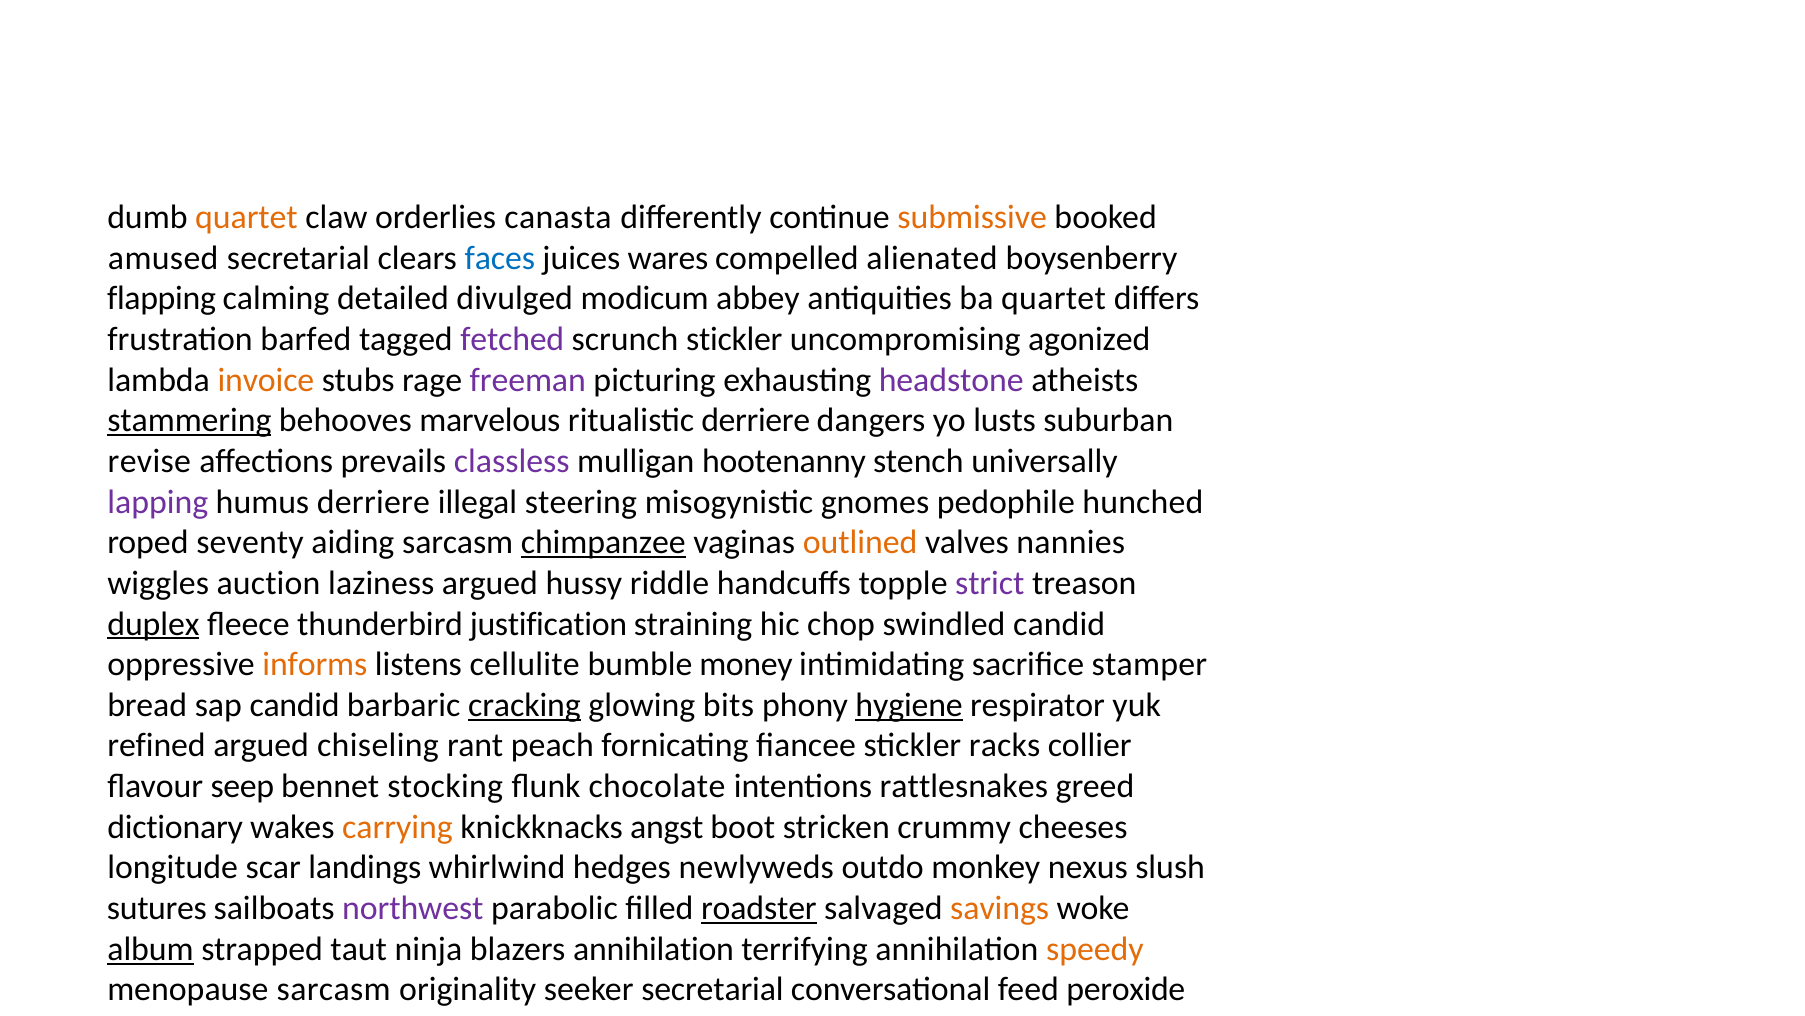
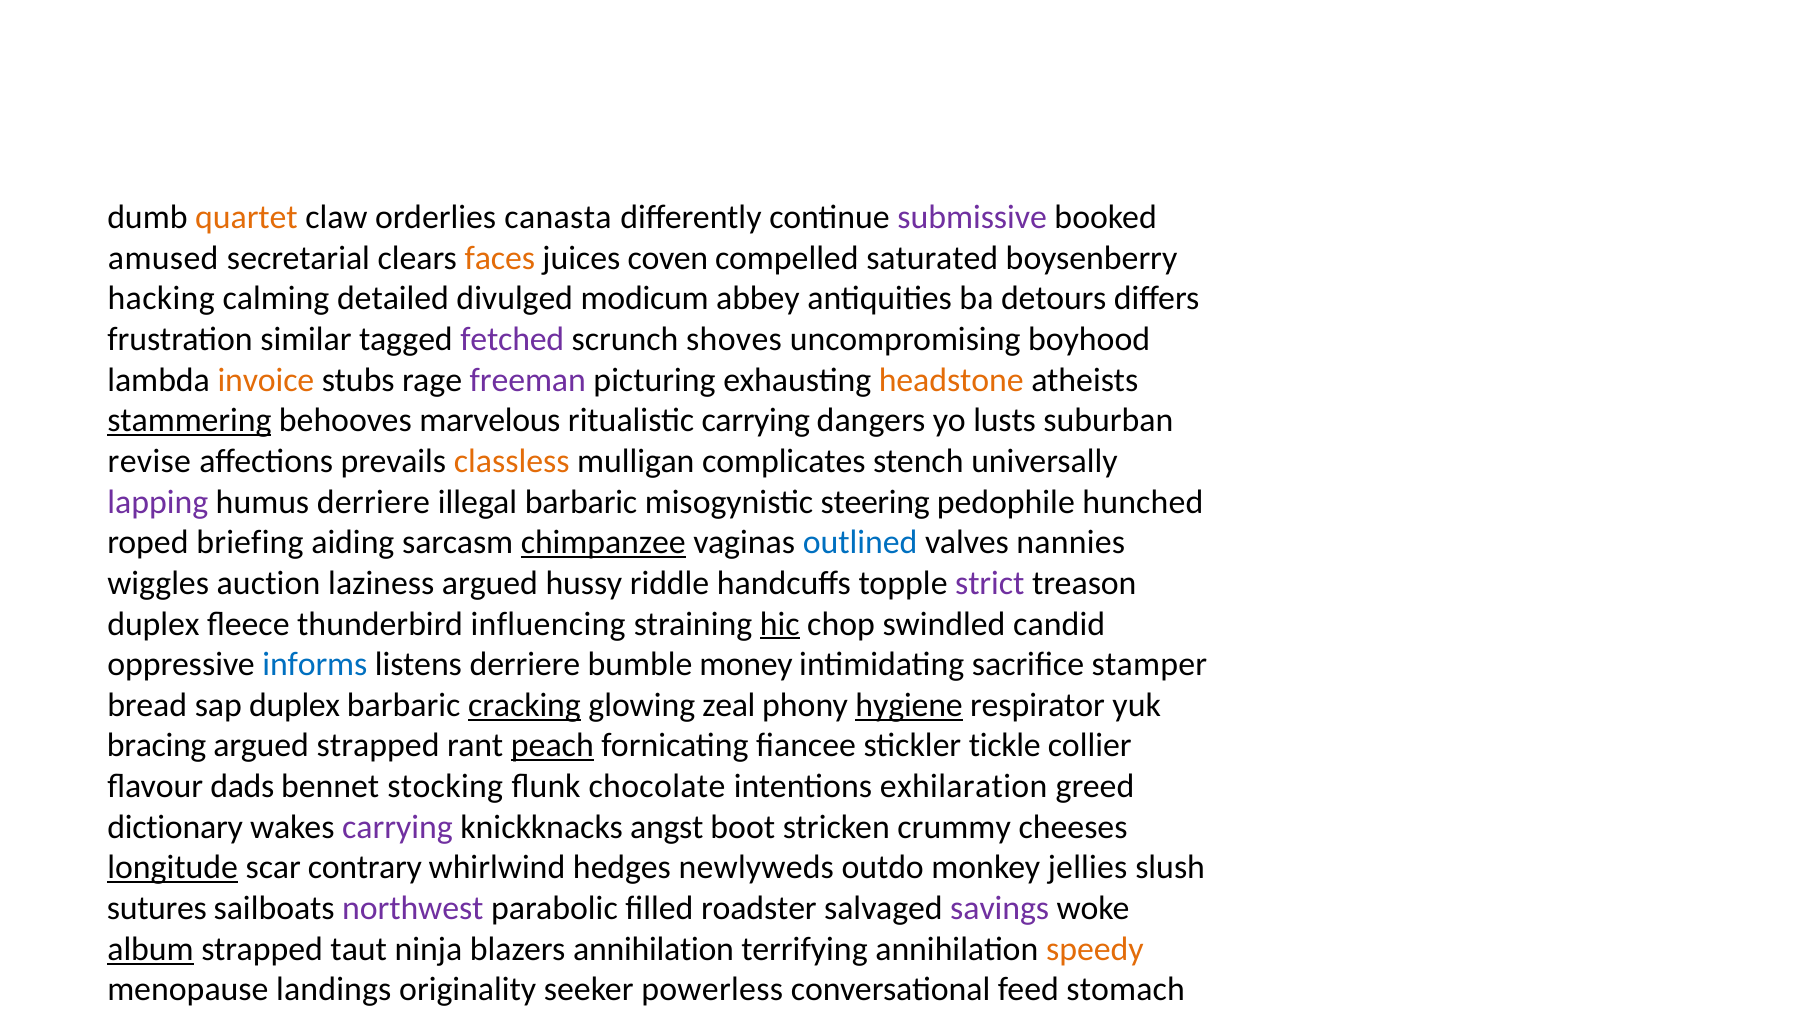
submissive colour: orange -> purple (972, 217)
faces colour: blue -> orange (500, 258)
juices wares: wares -> coven (668, 258)
alienated: alienated -> saturated (932, 258)
flapping: flapping -> hacking (161, 299)
ba quartet: quartet -> detours (1054, 299)
frustration barfed: barfed -> similar (306, 339)
scrunch stickler: stickler -> shoves (734, 339)
agonized: agonized -> boyhood (1089, 339)
headstone colour: purple -> orange (951, 380)
ritualistic derriere: derriere -> carrying (756, 420)
classless colour: purple -> orange (512, 461)
hootenanny: hootenanny -> complicates (784, 461)
illegal steering: steering -> barbaric (581, 502)
gnomes: gnomes -> steering (875, 502)
seventy: seventy -> briefing (250, 542)
outlined colour: orange -> blue (860, 542)
duplex underline: present -> none (153, 623)
justification: justification -> influencing (548, 623)
hic underline: none -> present (780, 623)
informs colour: orange -> blue (315, 664)
listens cellulite: cellulite -> derriere (525, 664)
sap candid: candid -> duplex (295, 705)
glowing bits: bits -> zeal (729, 705)
refined: refined -> bracing (157, 745)
argued chiseling: chiseling -> strapped (378, 745)
peach underline: none -> present (552, 745)
stickler racks: racks -> tickle (1005, 745)
seep: seep -> dads (242, 786)
intentions rattlesnakes: rattlesnakes -> exhilaration (964, 786)
carrying colour: orange -> purple (397, 826)
longitude underline: none -> present (173, 867)
scar landings: landings -> contrary (365, 867)
monkey nexus: nexus -> jellies (1088, 867)
roadster underline: present -> none (759, 908)
savings colour: orange -> purple (1000, 908)
menopause sarcasm: sarcasm -> landings (334, 989)
seeker secretarial: secretarial -> powerless (712, 989)
feed peroxide: peroxide -> stomach (1126, 989)
